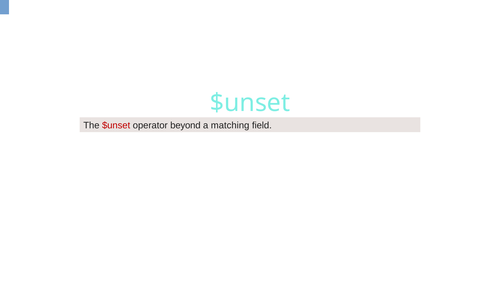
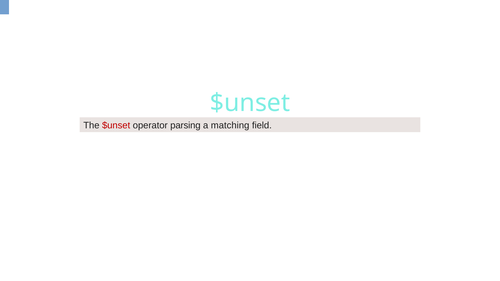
beyond: beyond -> parsing (185, 125)
